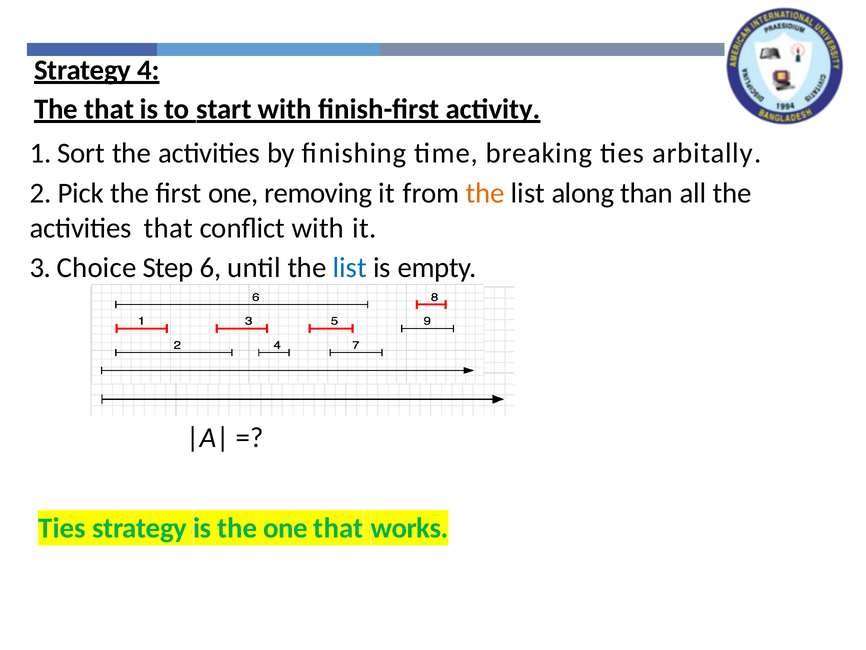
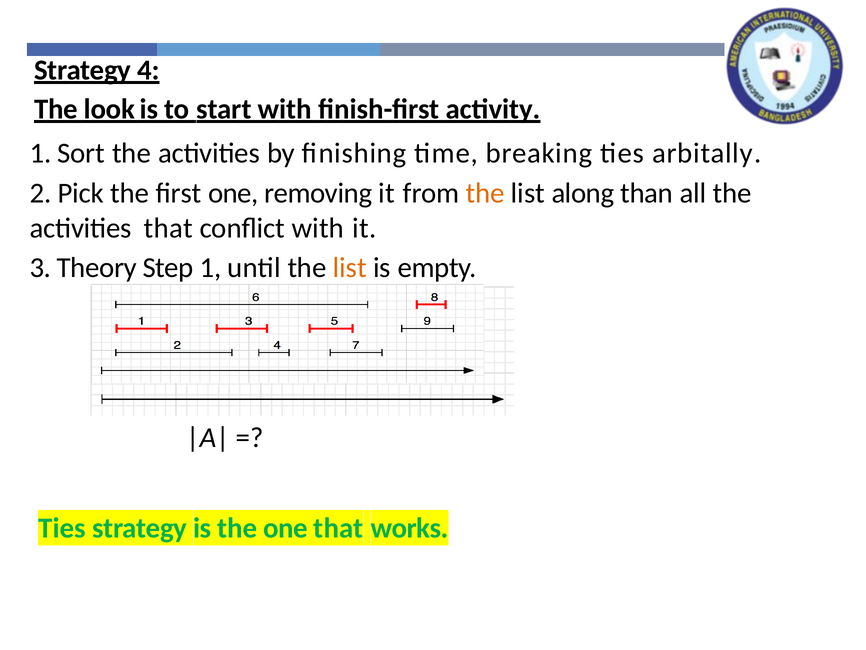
The that: that -> look (109, 109)
Choice: Choice -> Theory (97, 267)
Step 6: 6 -> 1 (210, 267)
list colour: blue -> orange (350, 267)
